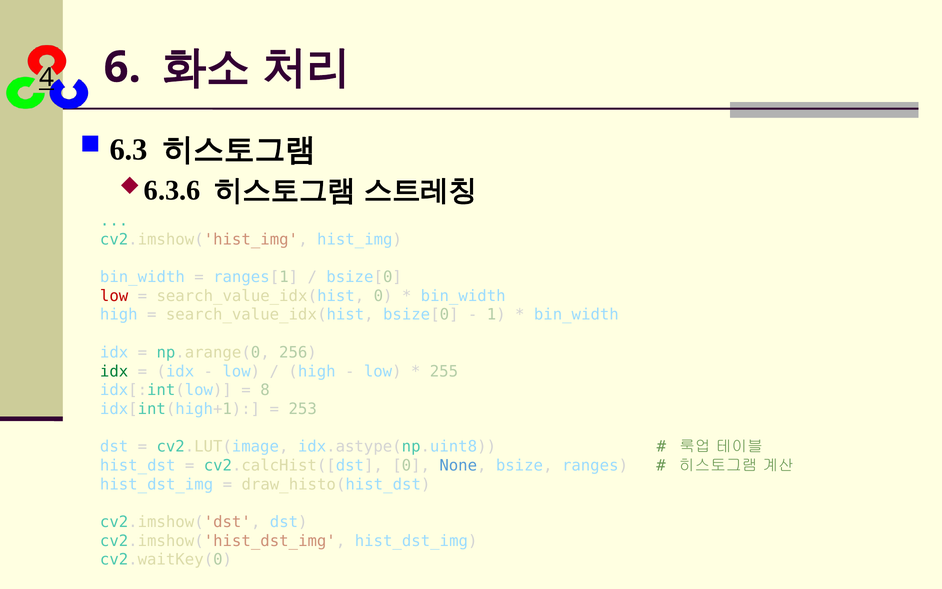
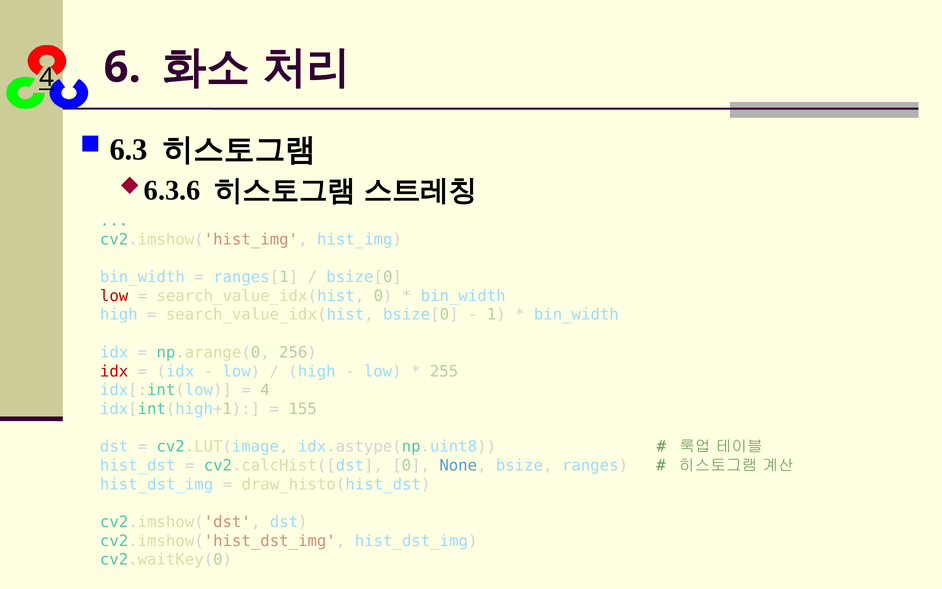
idx colour: green -> red (114, 371)
8: 8 -> 4 (265, 390)
253: 253 -> 155 (303, 409)
